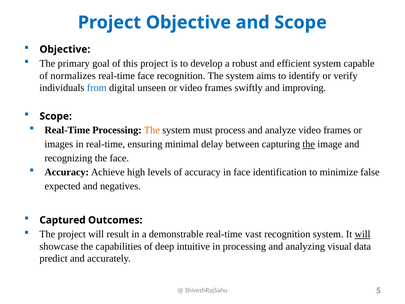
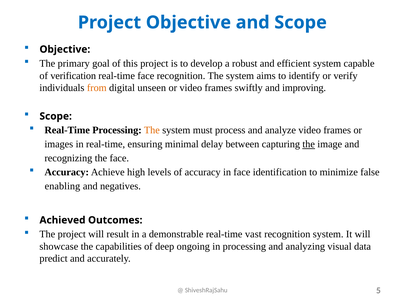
normalizes: normalizes -> verification (73, 76)
from colour: blue -> orange (97, 88)
expected: expected -> enabling (62, 186)
Captured: Captured -> Achieved (62, 220)
will underline: present -> none (363, 234)
intuitive: intuitive -> ongoing (193, 246)
